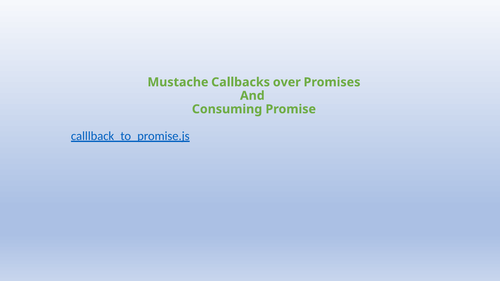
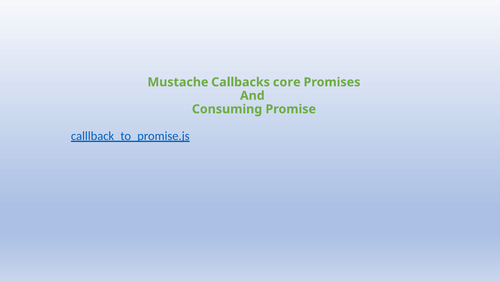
over: over -> core (287, 82)
